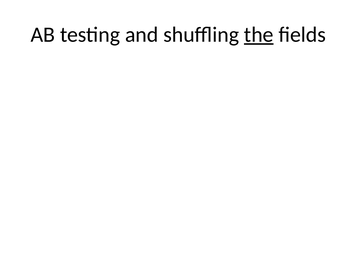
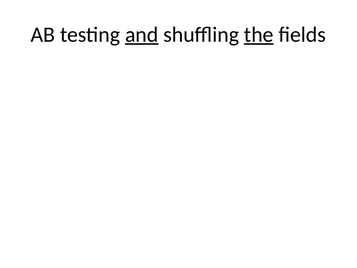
and underline: none -> present (142, 35)
